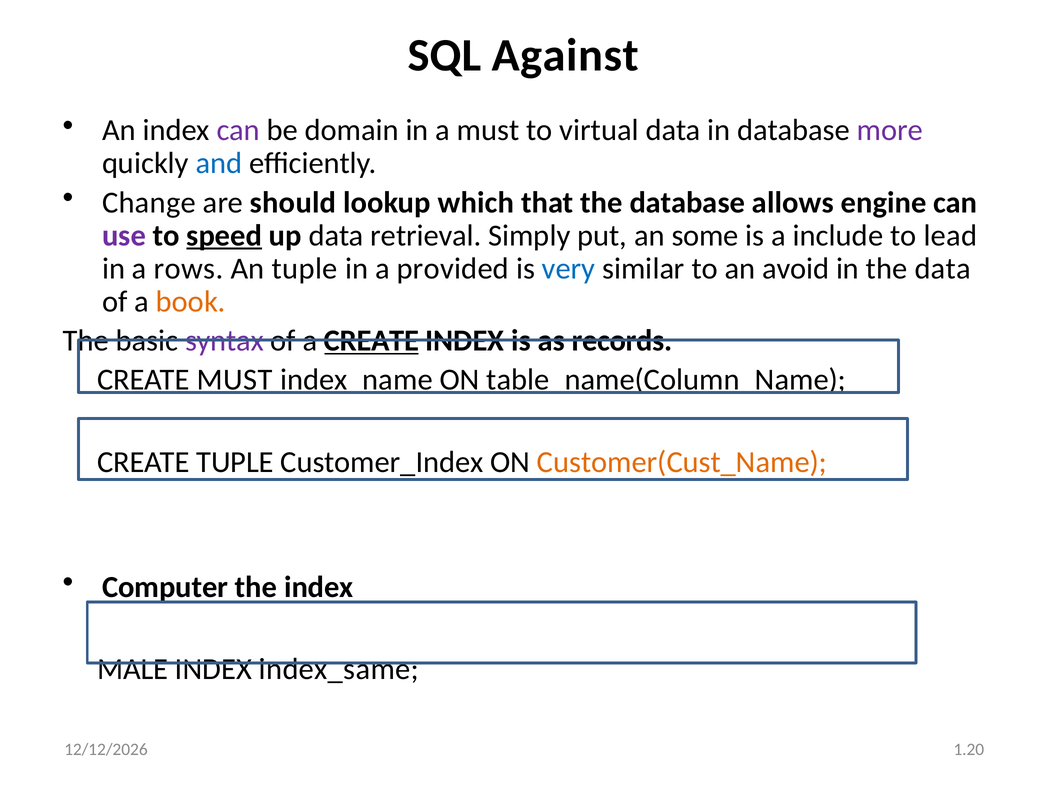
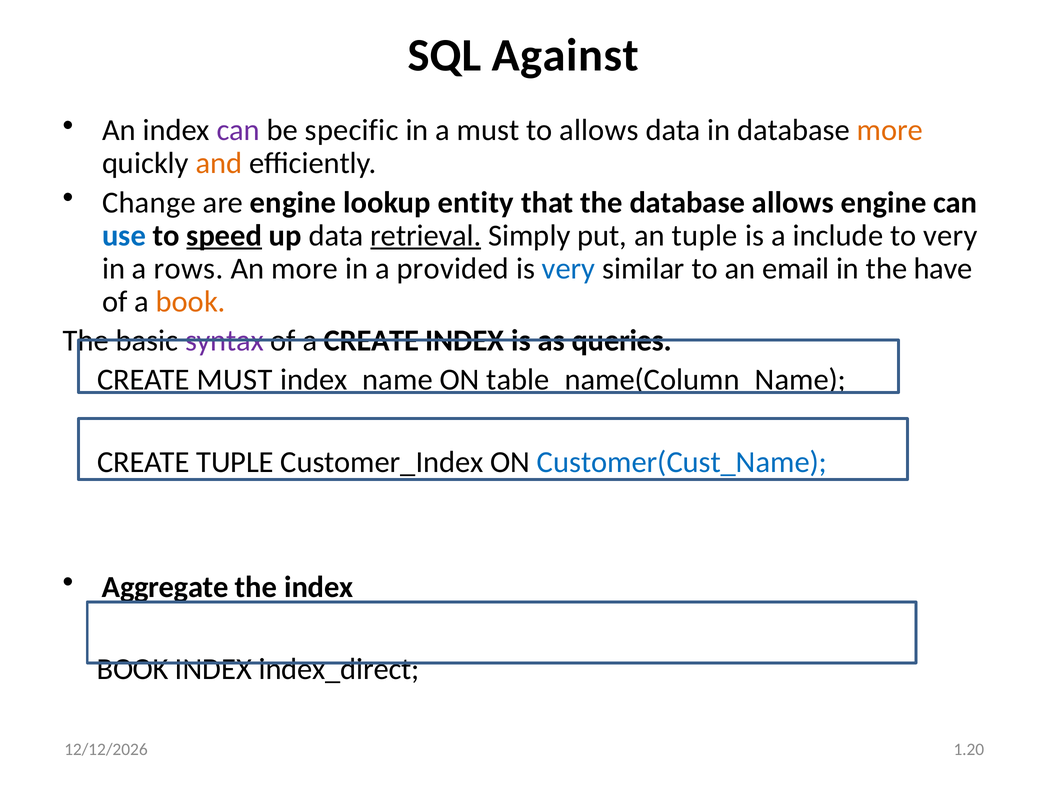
domain: domain -> specific (352, 130)
to virtual: virtual -> allows (599, 130)
more colour: purple -> orange (890, 130)
and colour: blue -> orange (219, 163)
are should: should -> engine (293, 203)
which: which -> entity (476, 203)
use colour: purple -> blue (124, 236)
retrieval underline: none -> present (426, 236)
an some: some -> tuple (705, 236)
to lead: lead -> very (950, 236)
An tuple: tuple -> more (305, 269)
avoid: avoid -> email (796, 269)
the data: data -> have (943, 269)
CREATE underline: present -> none (372, 341)
records: records -> queries (622, 341)
Customer(Cust_Name colour: orange -> blue (682, 462)
Computer: Computer -> Aggregate (165, 587)
MALE: MALE -> BOOK (133, 669)
index_same: index_same -> index_direct (339, 669)
